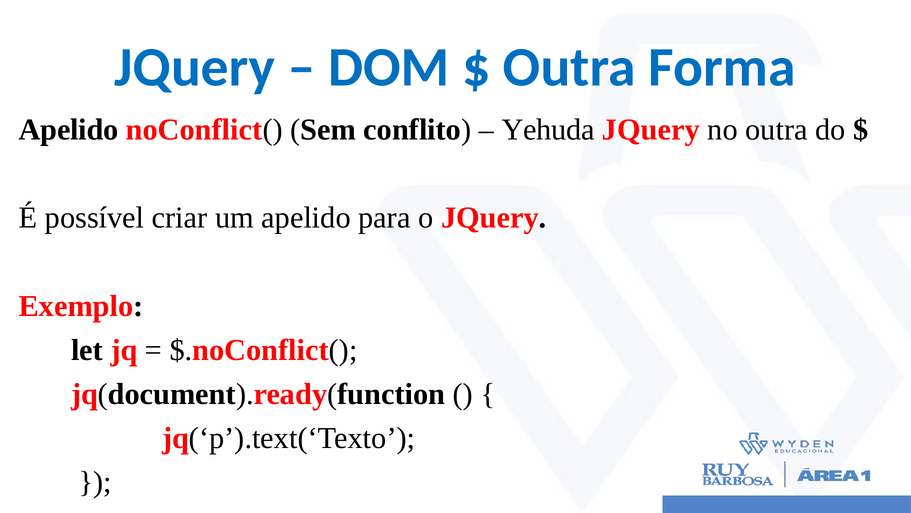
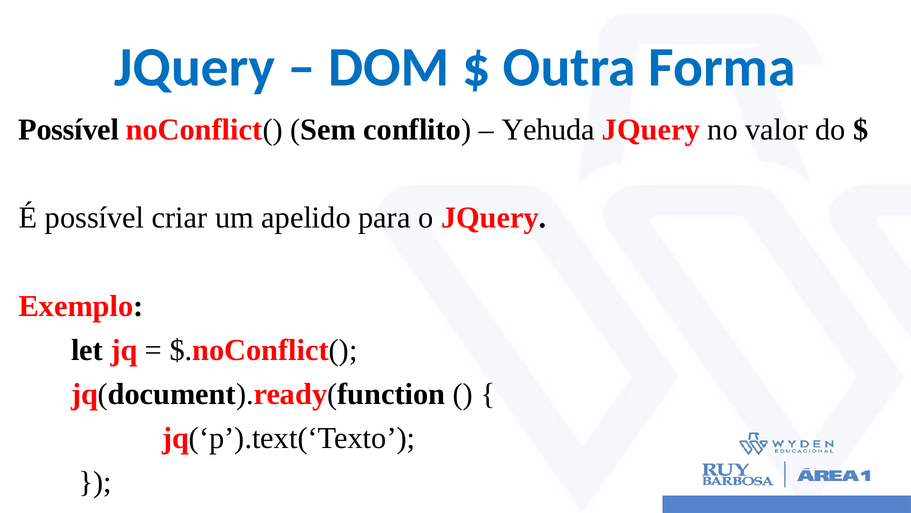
Apelido: Apelido -> Possível (69, 129)
no outra: outra -> valor (776, 129)
